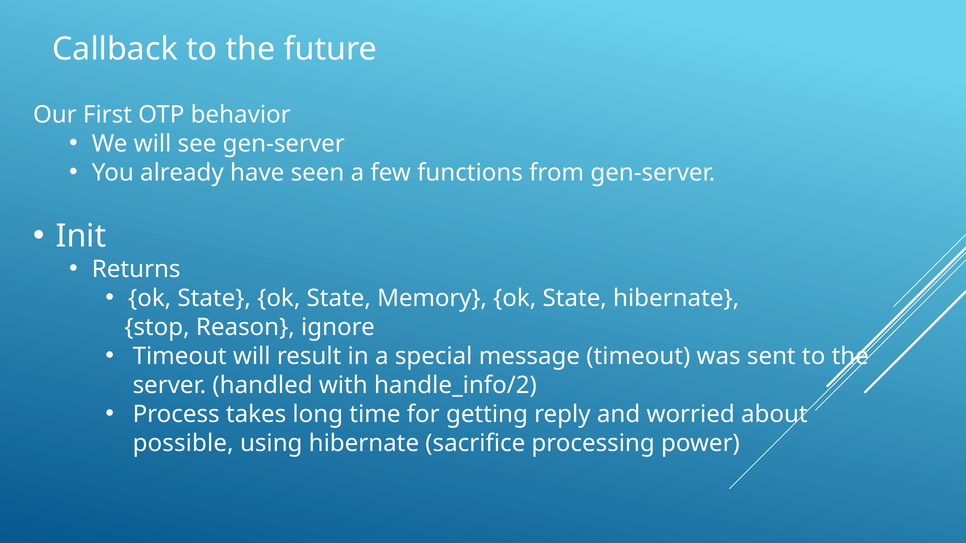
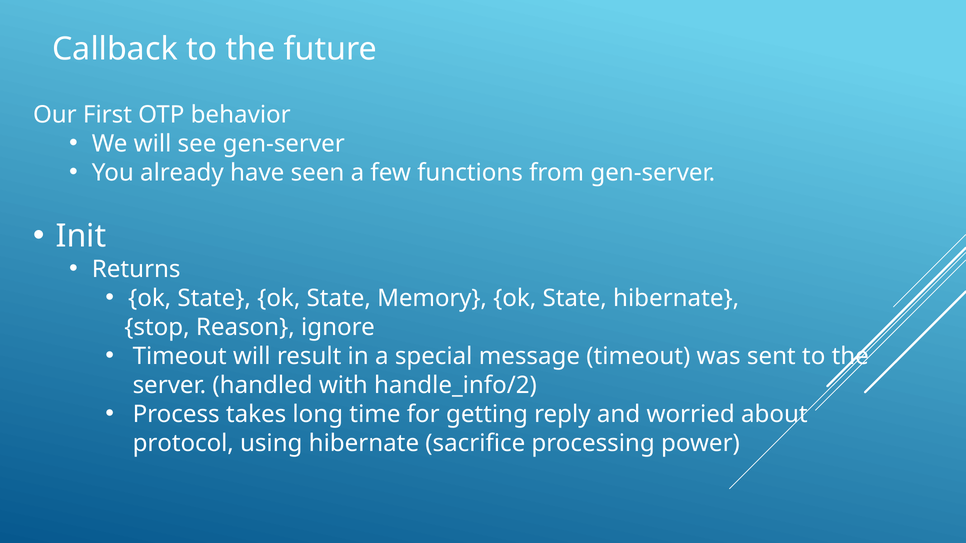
possible: possible -> protocol (183, 443)
